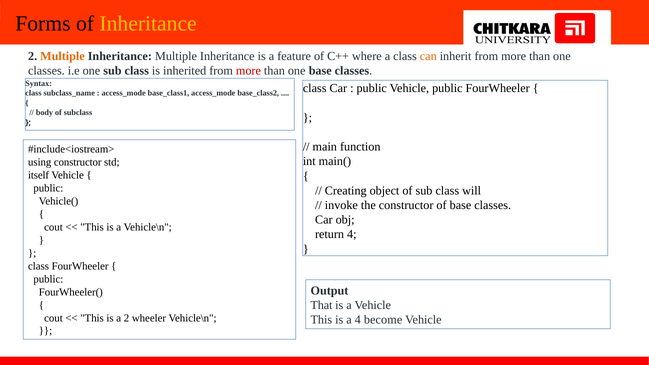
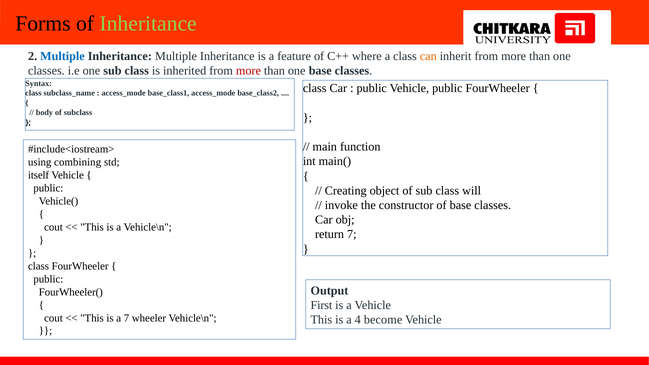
Inheritance colour: yellow -> light green (148, 24)
Multiple colour: orange -> blue (62, 56)
using constructor: constructor -> combining (78, 162)
return 4: 4 -> 7 (352, 234)
That: That -> First (321, 305)
a 2: 2 -> 7 (126, 318)
